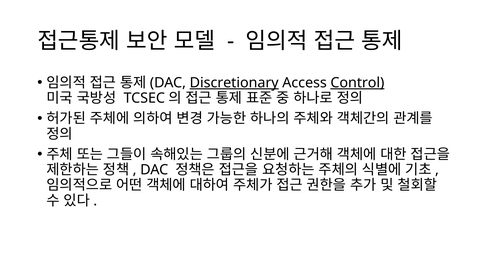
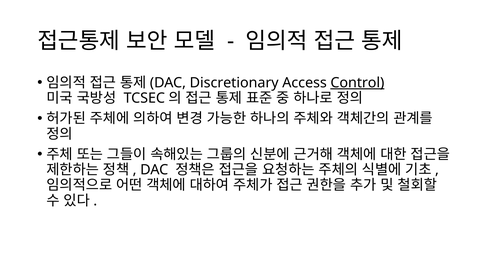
Discretionary underline: present -> none (234, 83)
